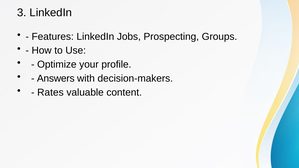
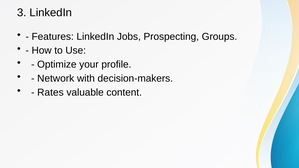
Answers: Answers -> Network (56, 78)
